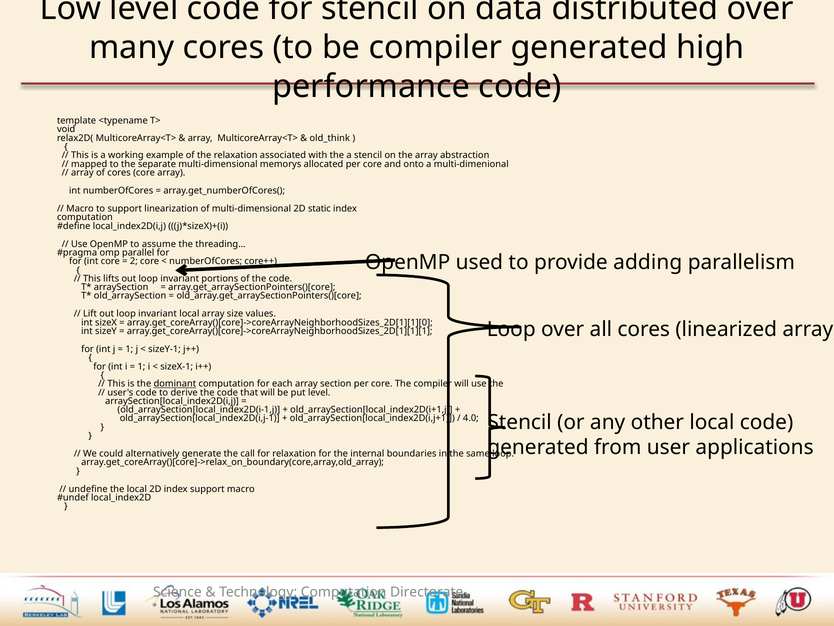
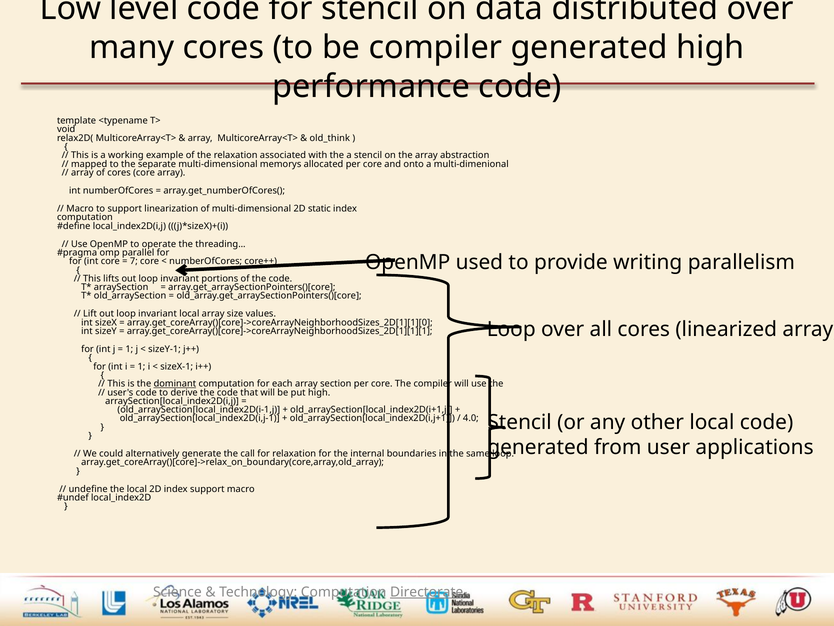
assume: assume -> operate (159, 244)
adding: adding -> writing (648, 262)
2: 2 -> 7 (134, 261)
put level: level -> high (319, 392)
Directorate underline: none -> present (427, 592)
